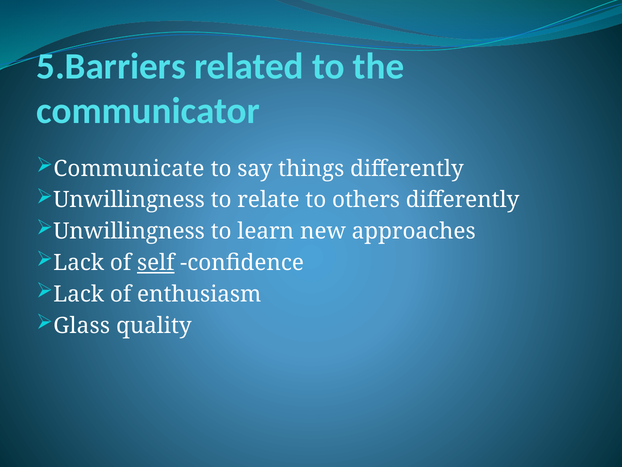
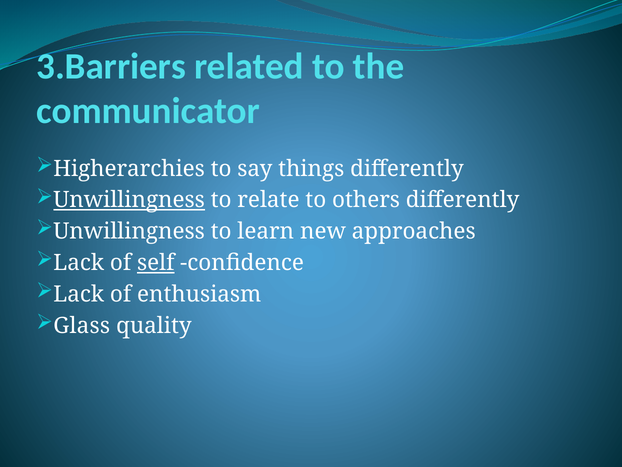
5.Barriers: 5.Barriers -> 3.Barriers (111, 66)
Communicate: Communicate -> Higherarchies (129, 168)
Unwillingness underline: none -> present (129, 200)
